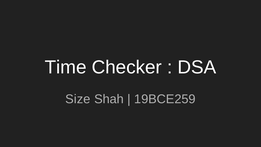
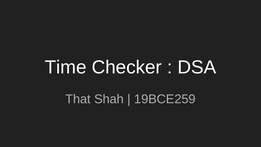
Size: Size -> That (78, 99)
